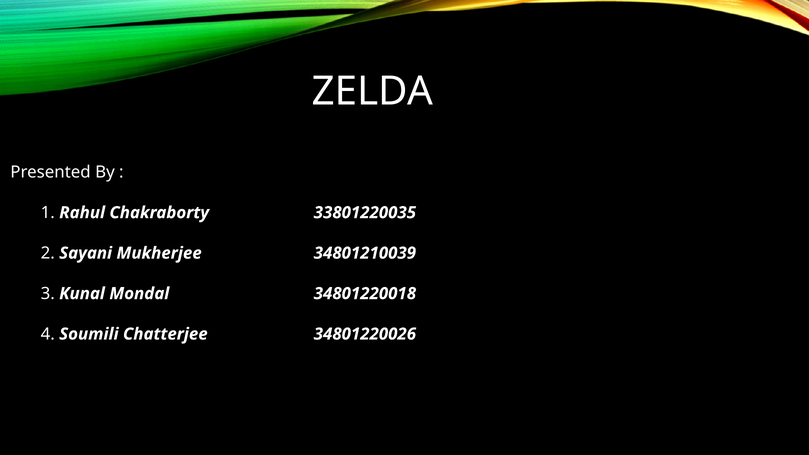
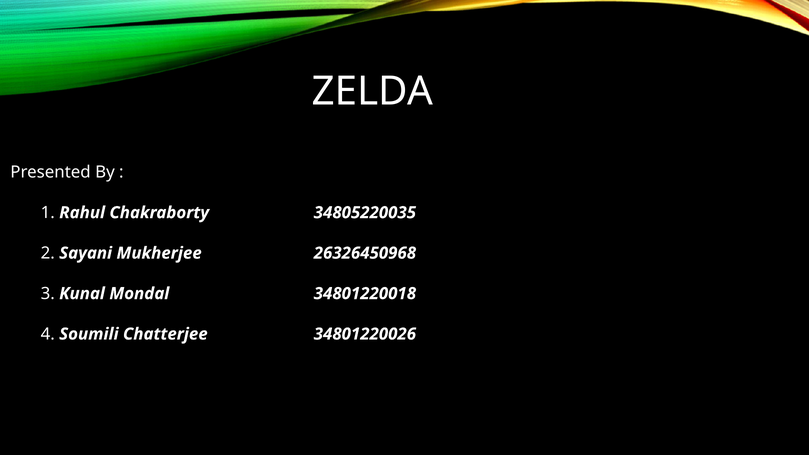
33801220035: 33801220035 -> 34805220035 (365, 213)
34801210039: 34801210039 -> 26326450968 (365, 253)
